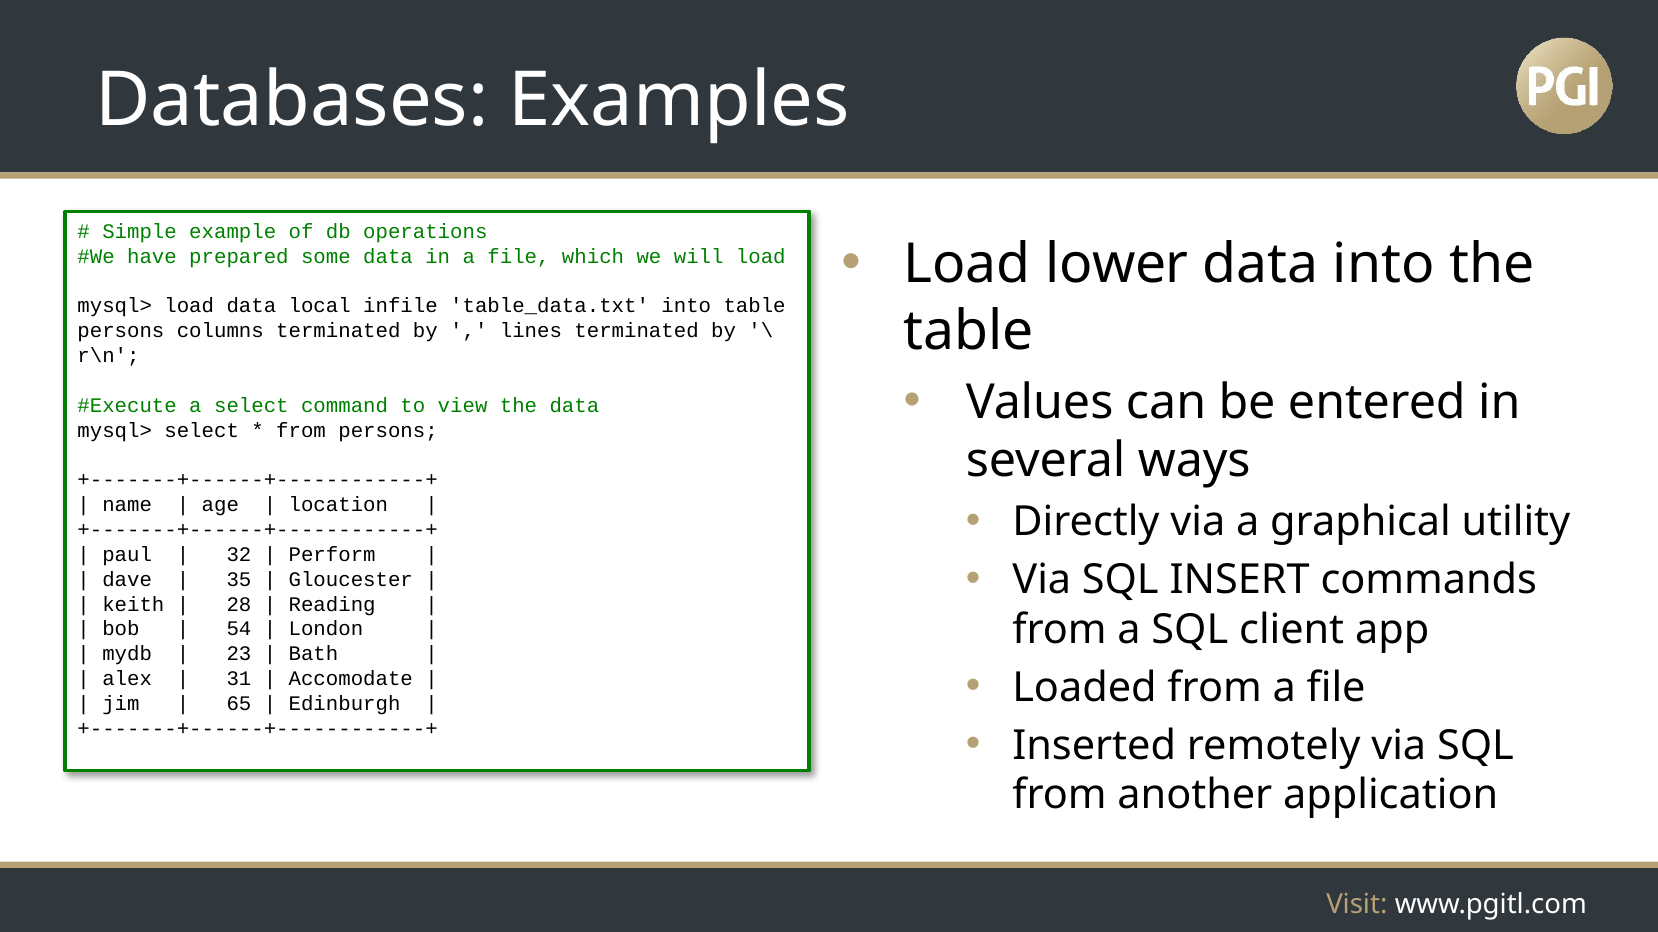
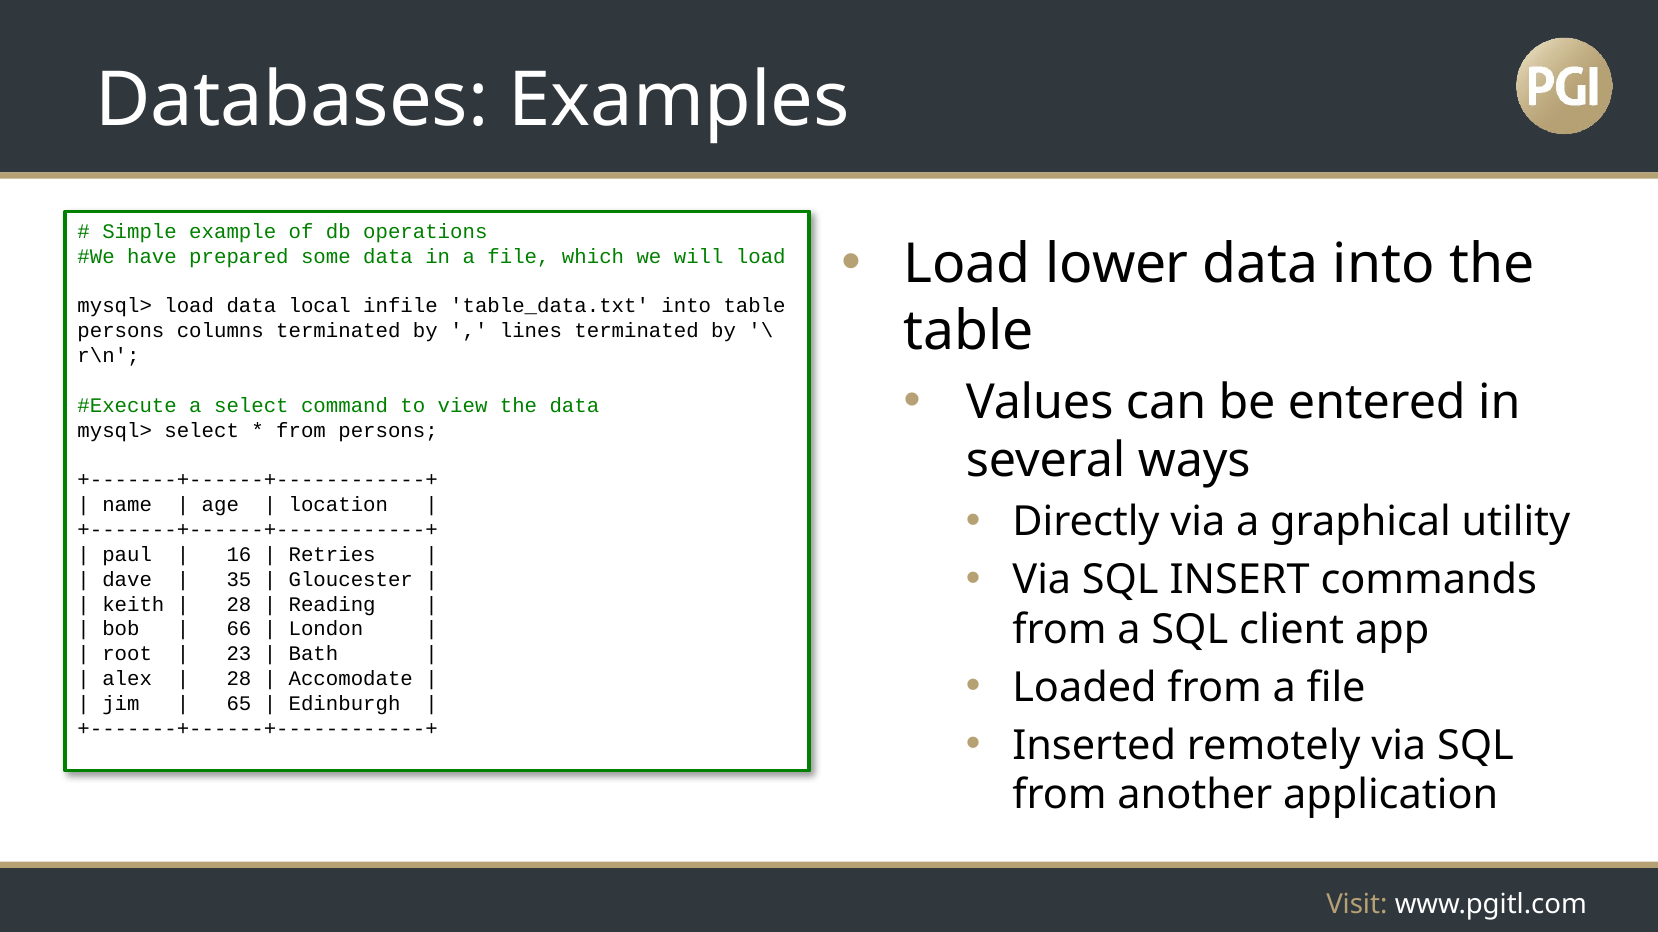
32: 32 -> 16 (239, 555)
Perform: Perform -> Retries (332, 555)
54: 54 -> 66 (239, 630)
mydb: mydb -> root (127, 654)
31: 31 -> 28 (239, 679)
